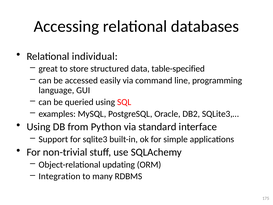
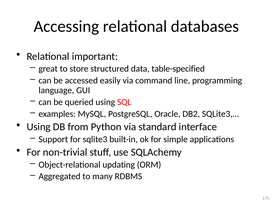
individual: individual -> important (95, 56)
Integration: Integration -> Aggregated (60, 176)
